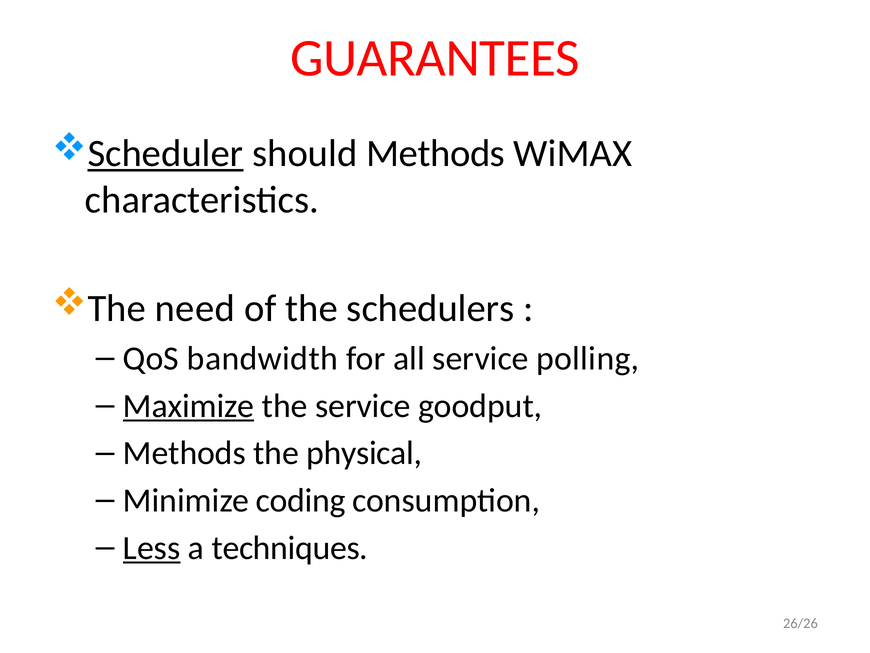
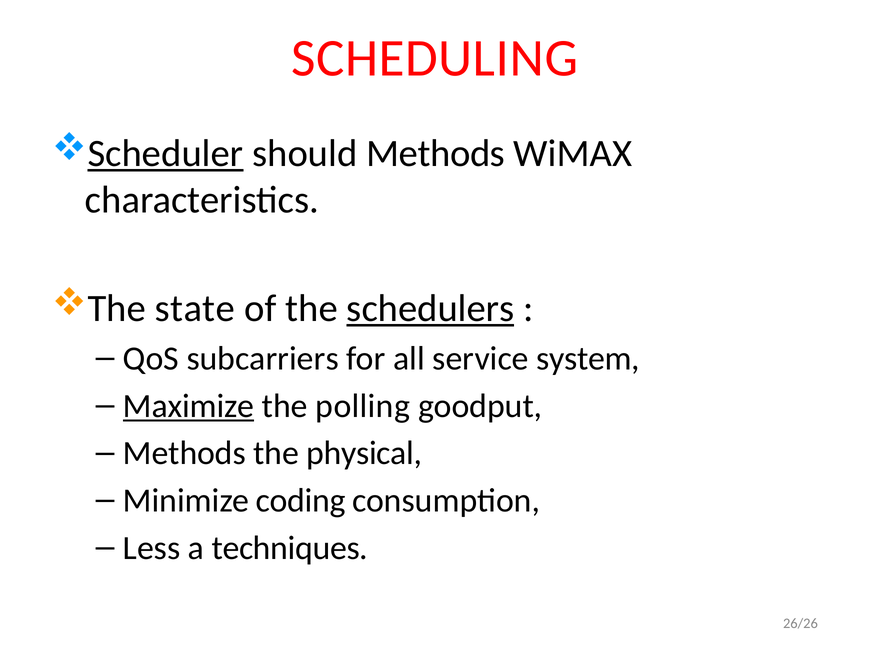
GUARANTEES: GUARANTEES -> SCHEDULING (435, 58)
need: need -> state (195, 308)
schedulers underline: none -> present (430, 308)
bandwidth: bandwidth -> subcarriers (263, 358)
polling: polling -> system (588, 358)
the service: service -> polling (363, 406)
Less underline: present -> none (152, 547)
